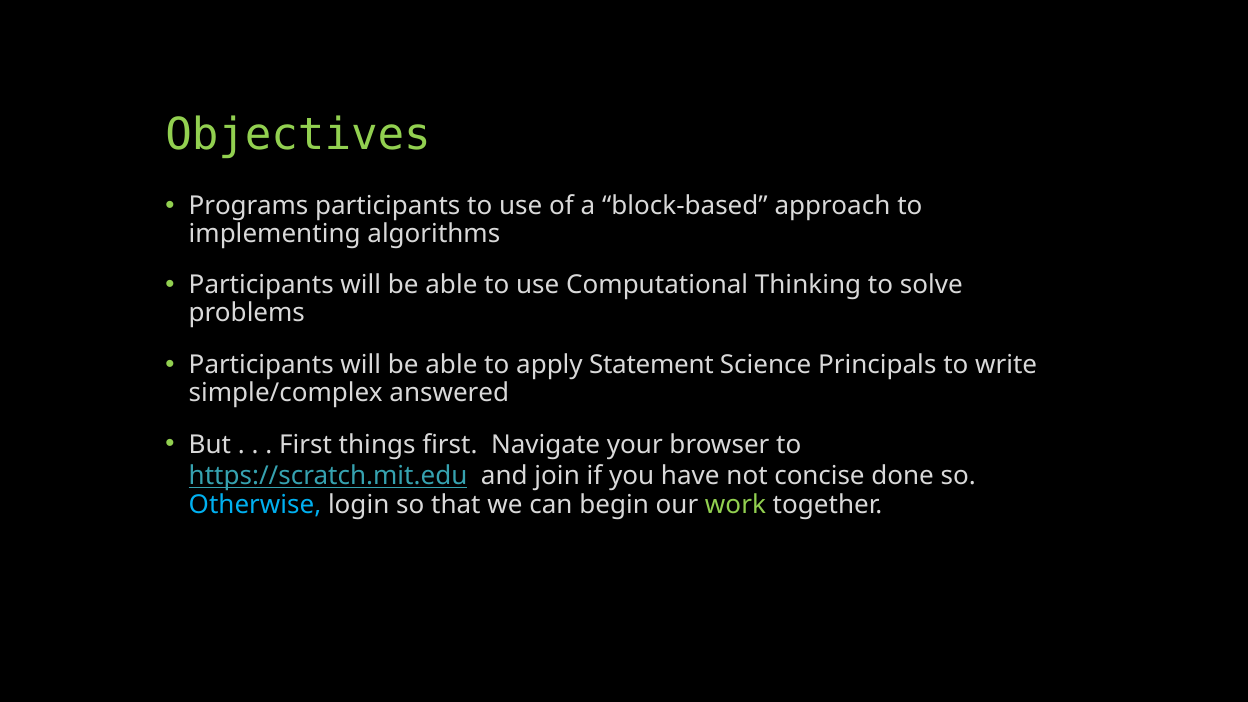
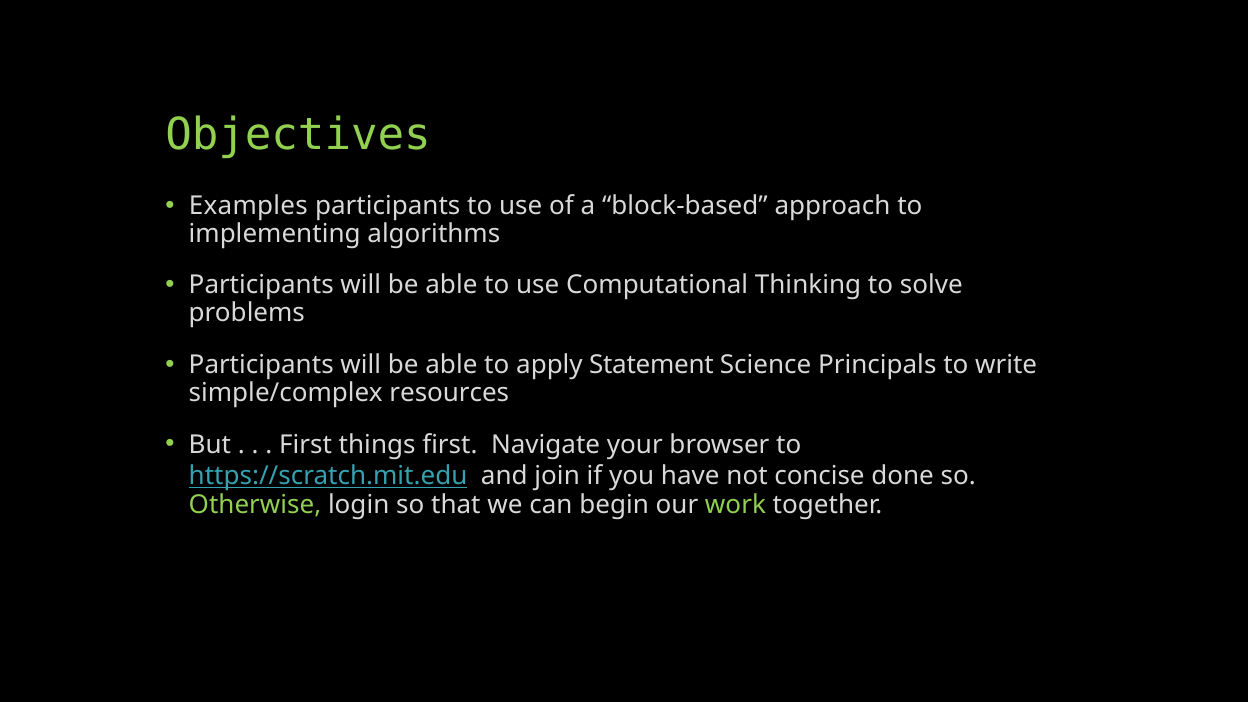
Programs: Programs -> Examples (248, 206)
answered: answered -> resources (449, 393)
Otherwise colour: light blue -> light green (255, 505)
